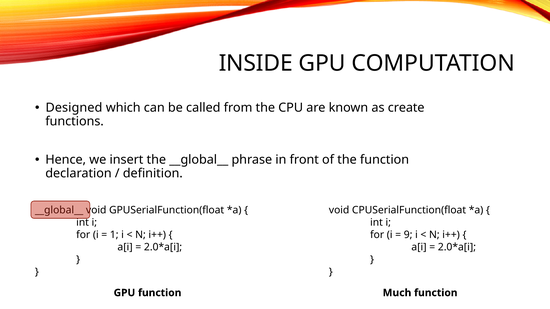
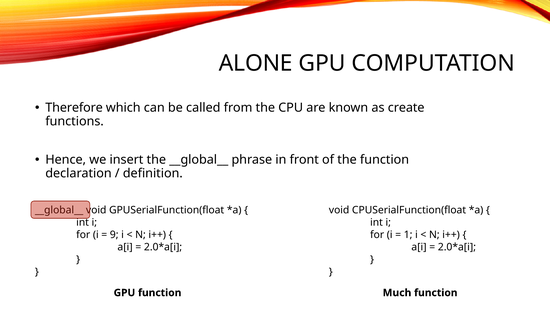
INSIDE: INSIDE -> ALONE (256, 63)
Designed: Designed -> Therefore (74, 108)
1: 1 -> 9 (114, 235)
9: 9 -> 1 (408, 235)
